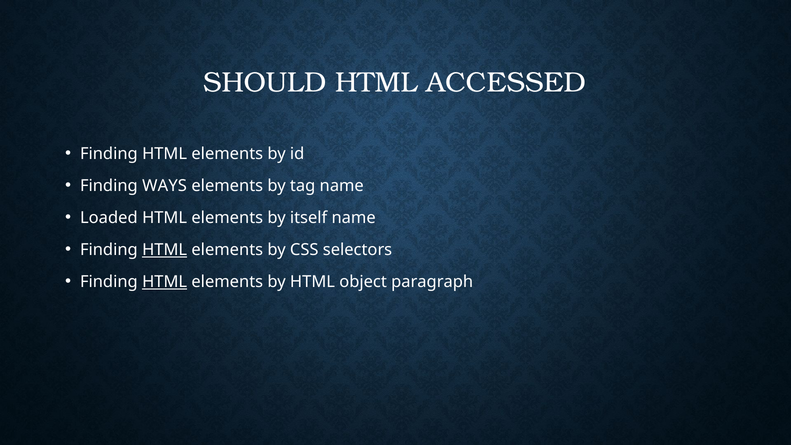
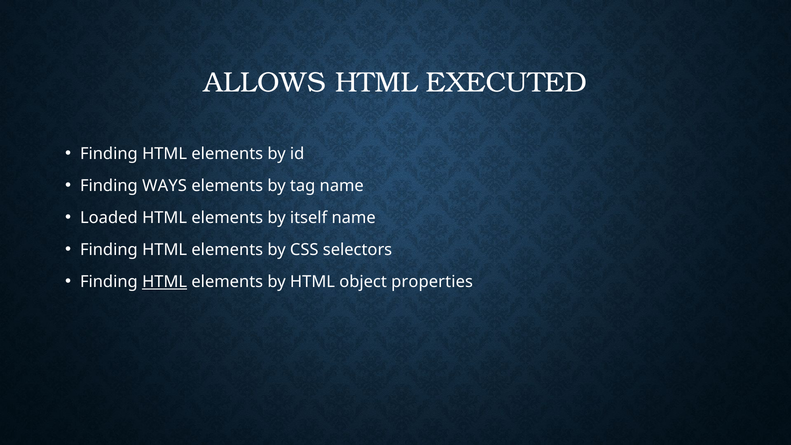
SHOULD: SHOULD -> ALLOWS (265, 82)
ACCESSED: ACCESSED -> EXECUTED (506, 82)
HTML underline: present -> none (165, 250)
paragraph: paragraph -> properties (432, 282)
